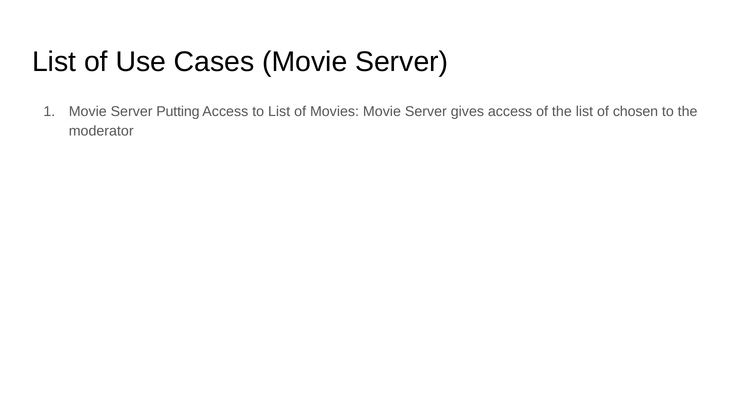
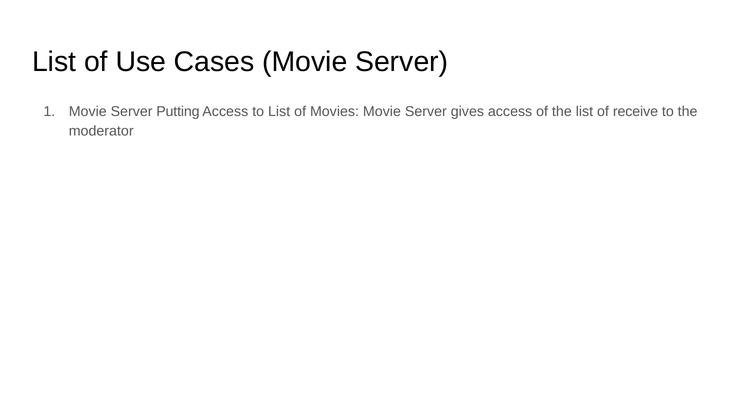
chosen: chosen -> receive (635, 111)
